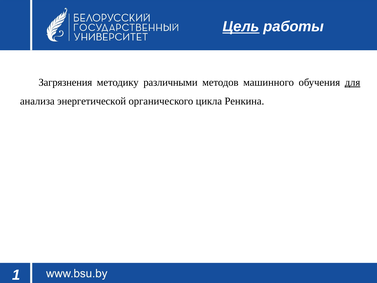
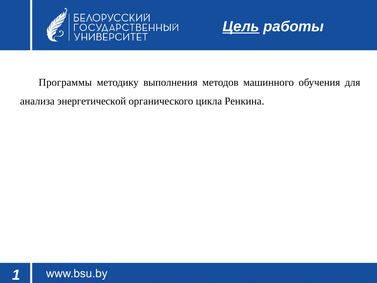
Загрязнения: Загрязнения -> Программы (65, 82)
различными: различными -> выполнения (170, 82)
для underline: present -> none (353, 82)
